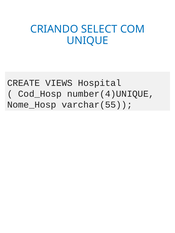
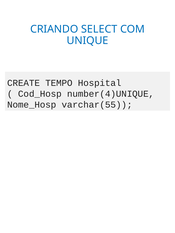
VIEWS: VIEWS -> TEMPO (59, 83)
